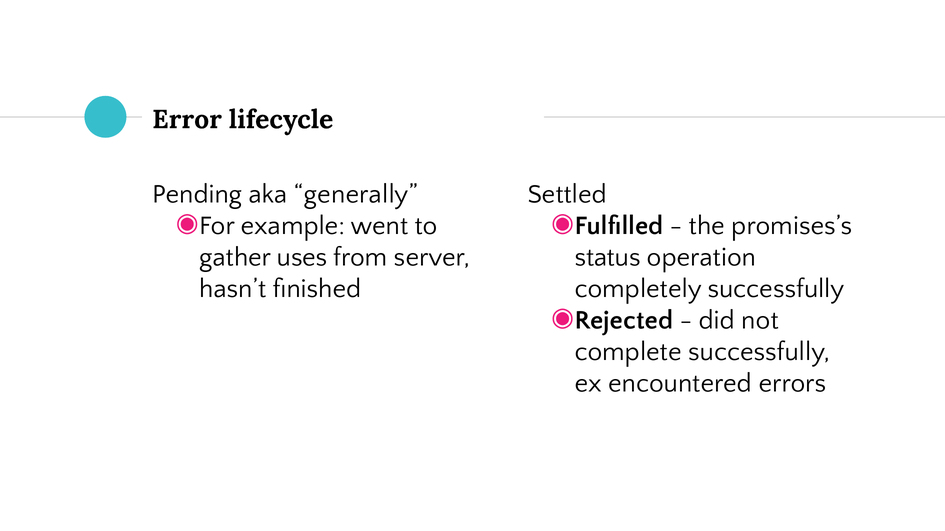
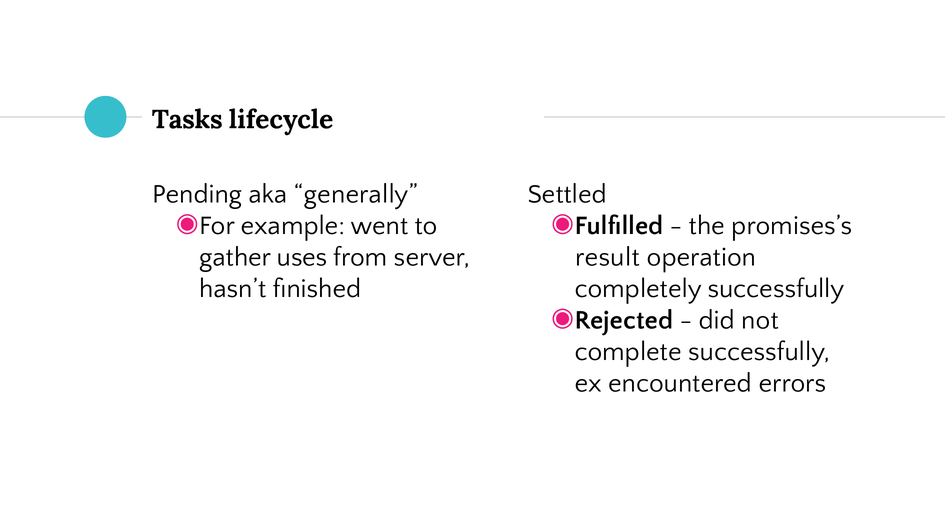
Error: Error -> Tasks (187, 120)
status: status -> result (607, 257)
